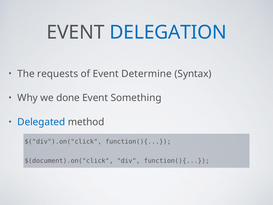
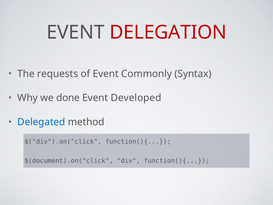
DELEGATION colour: blue -> red (168, 32)
Determine: Determine -> Commonly (147, 74)
Something: Something -> Developed (136, 98)
